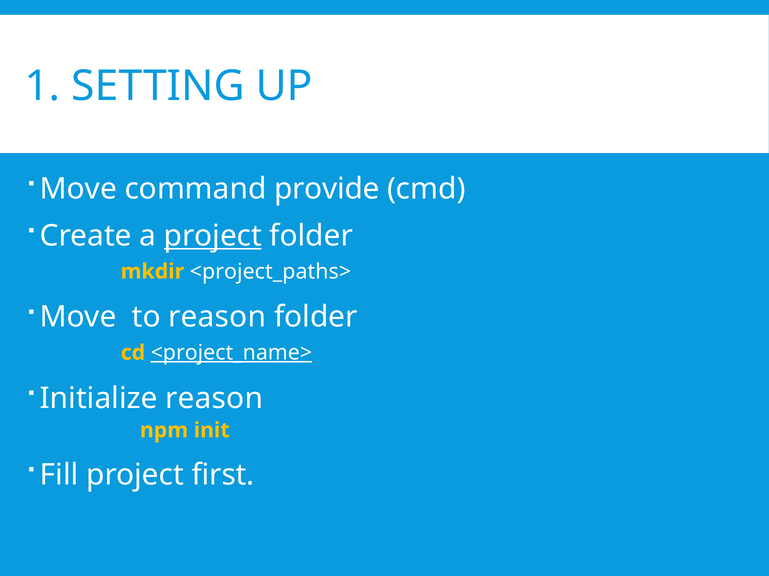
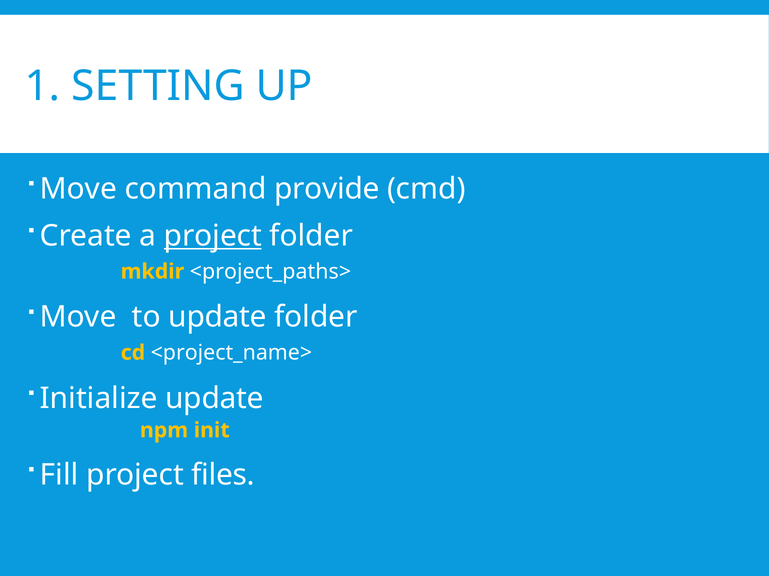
to reason: reason -> update (218, 317)
<project_name> underline: present -> none (231, 353)
Initialize reason: reason -> update (214, 399)
first: first -> files (223, 475)
